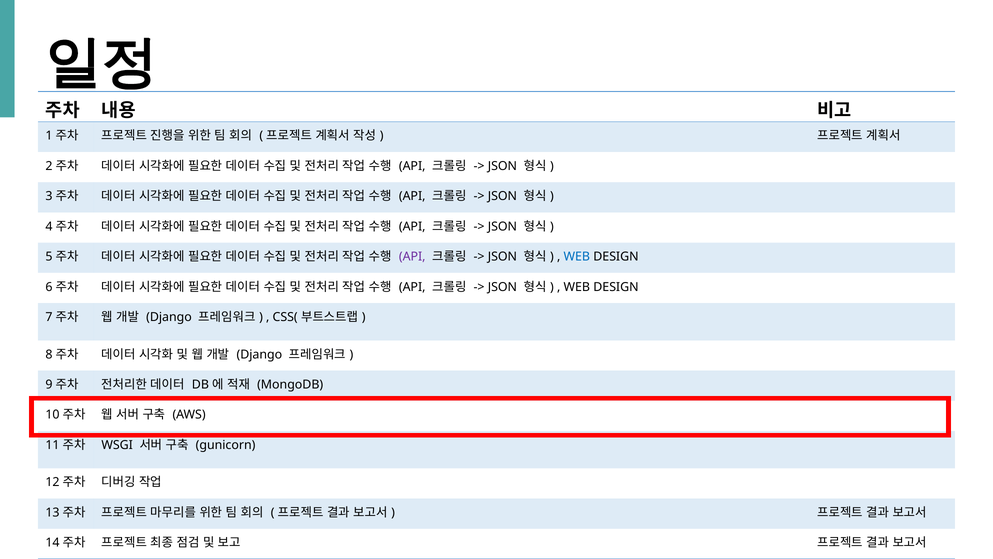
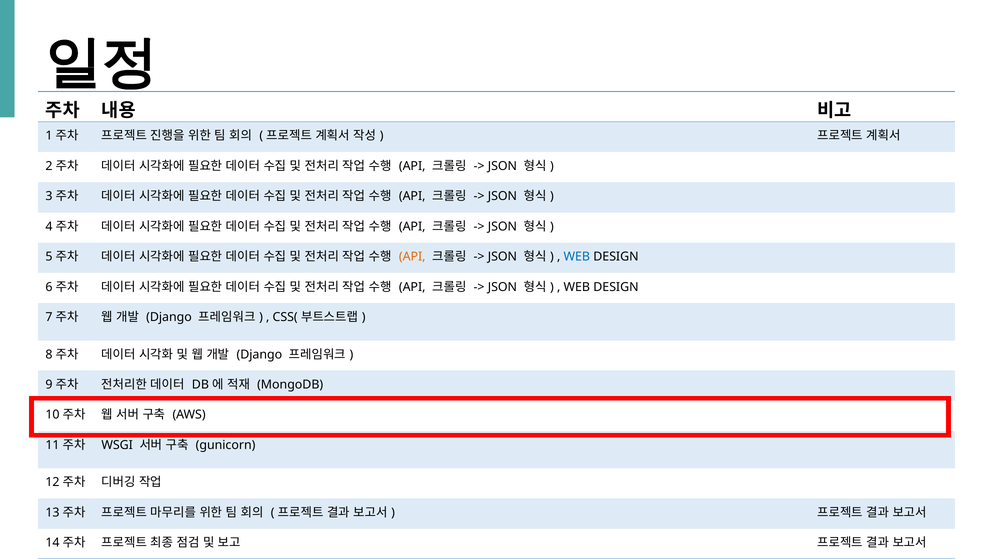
API colour: purple -> orange (412, 256)
